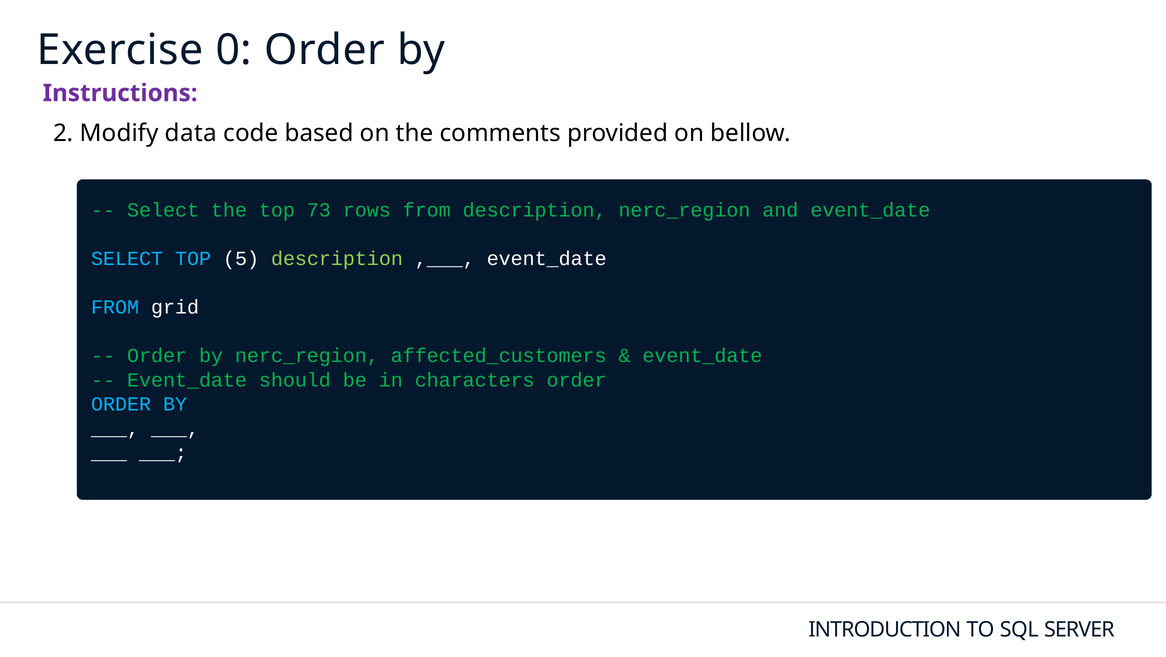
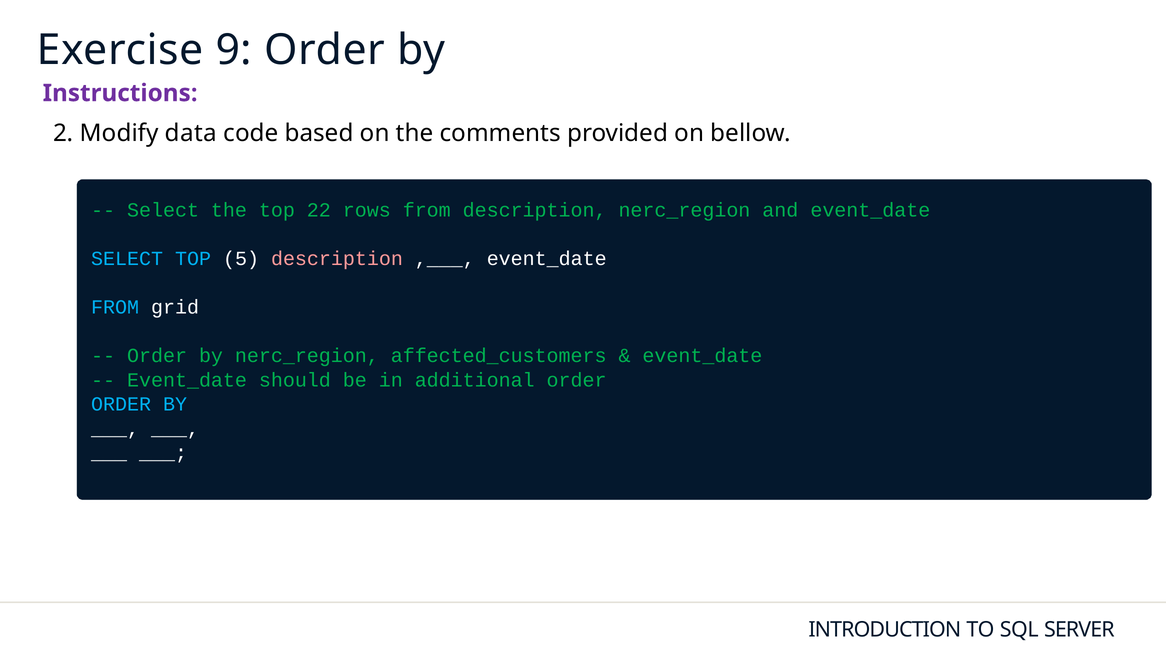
0: 0 -> 9 (234, 50)
73: 73 -> 22 (319, 210)
description colour: light green -> pink (337, 258)
characters: characters -> additional (475, 380)
